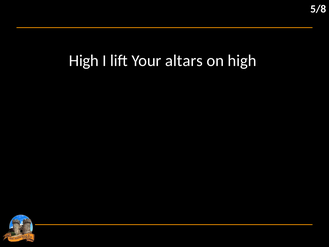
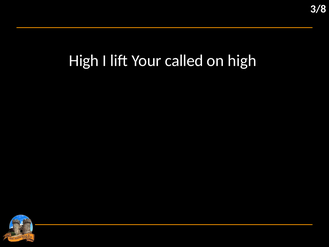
5/8: 5/8 -> 3/8 (318, 9)
altars: altars -> called (184, 61)
